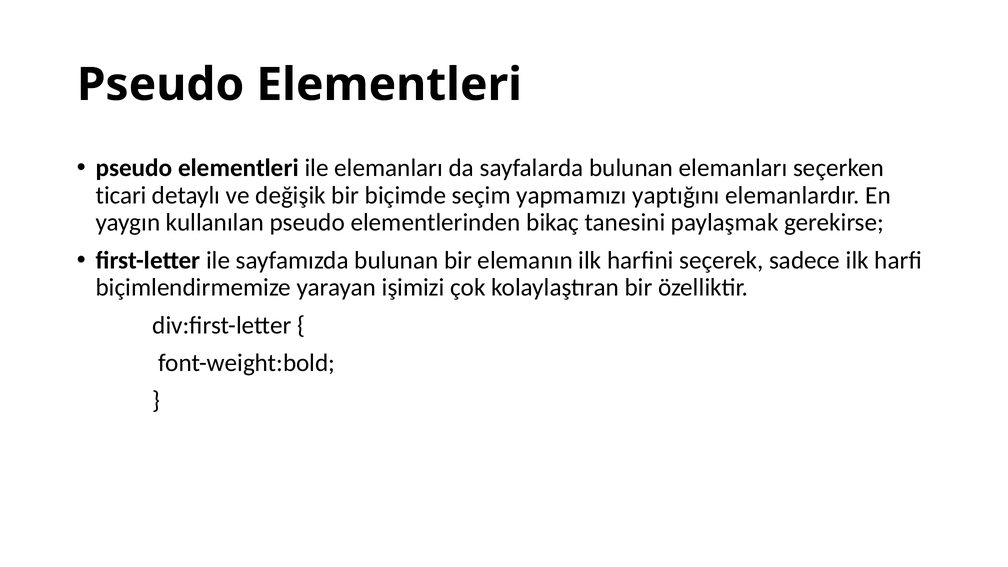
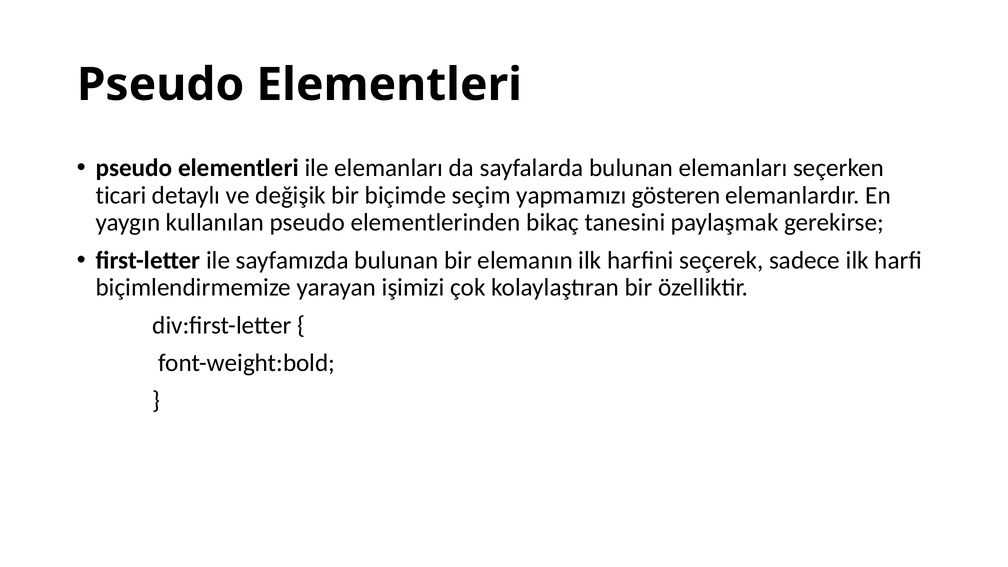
yaptığını: yaptığını -> gösteren (676, 195)
